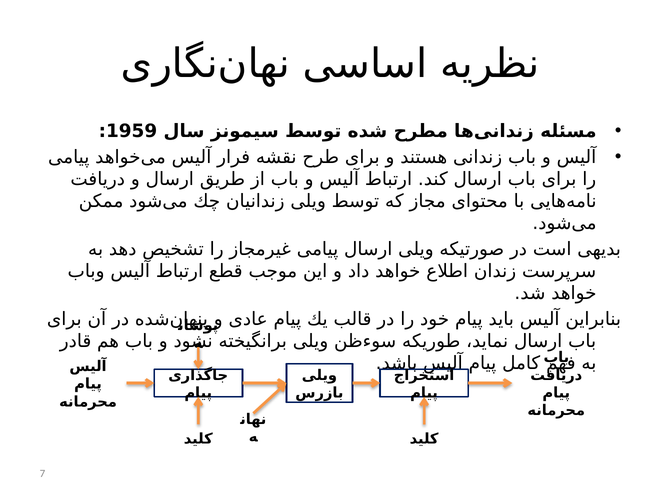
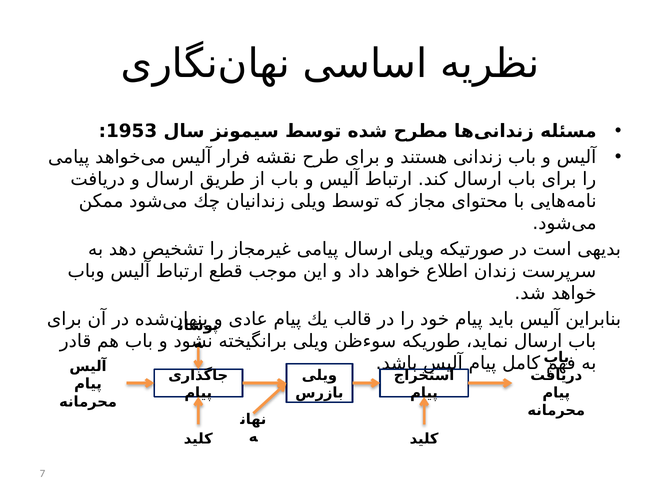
1959: 1959 -> 1953 (132, 131)
